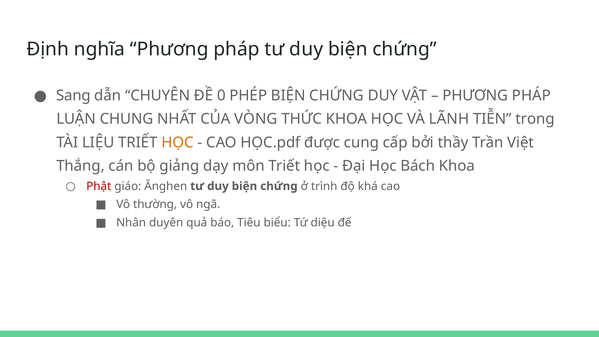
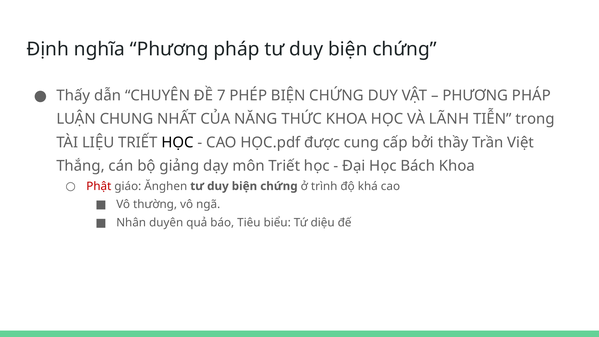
Sang: Sang -> Thấy (73, 96)
0: 0 -> 7 (221, 96)
VÒNG: VÒNG -> NĂNG (256, 119)
HỌC colour: orange -> black (178, 142)
